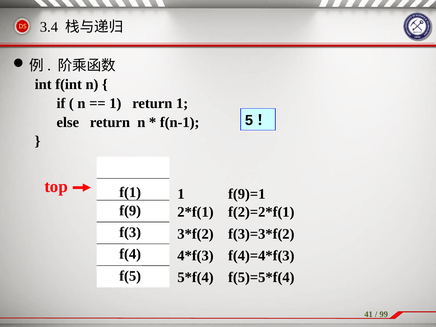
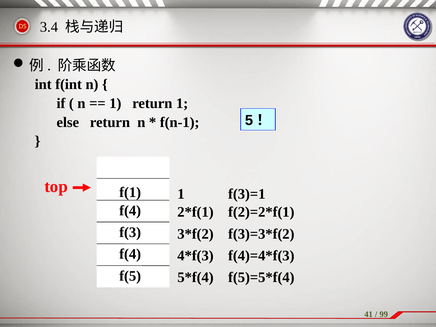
f(9)=1: f(9)=1 -> f(3)=1 (247, 194)
f(9: f(9 -> f(4 (130, 211)
